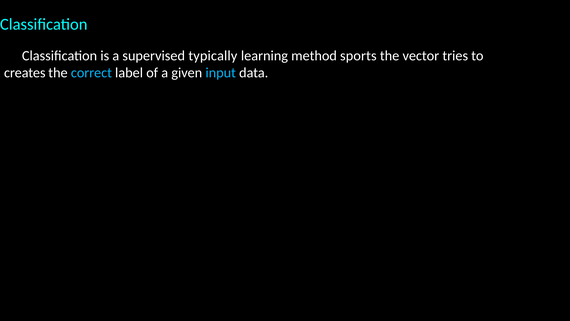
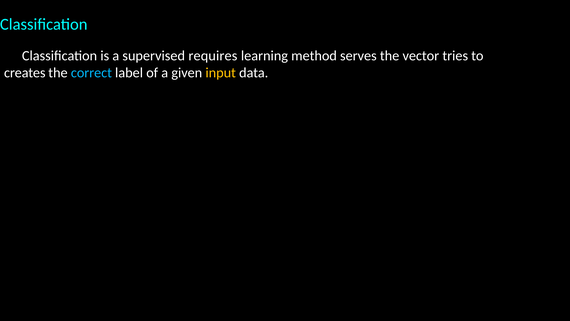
typically: typically -> requires (213, 56)
sports: sports -> serves (358, 56)
input colour: light blue -> yellow (221, 73)
